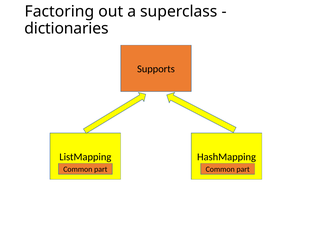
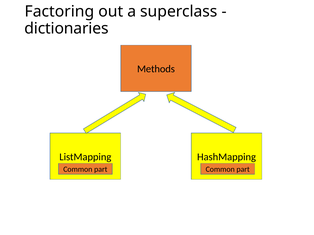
Supports: Supports -> Methods (156, 69)
